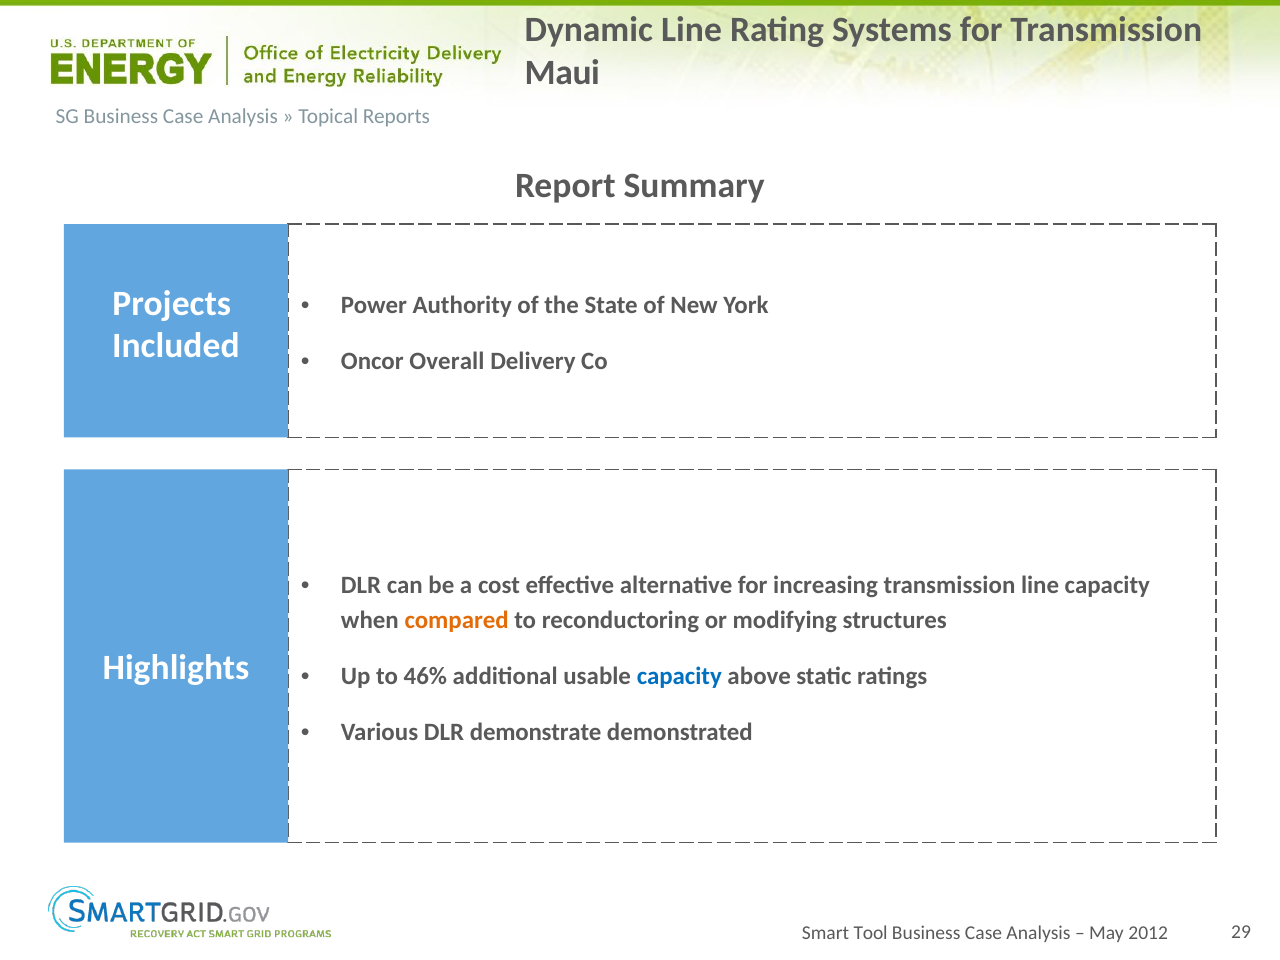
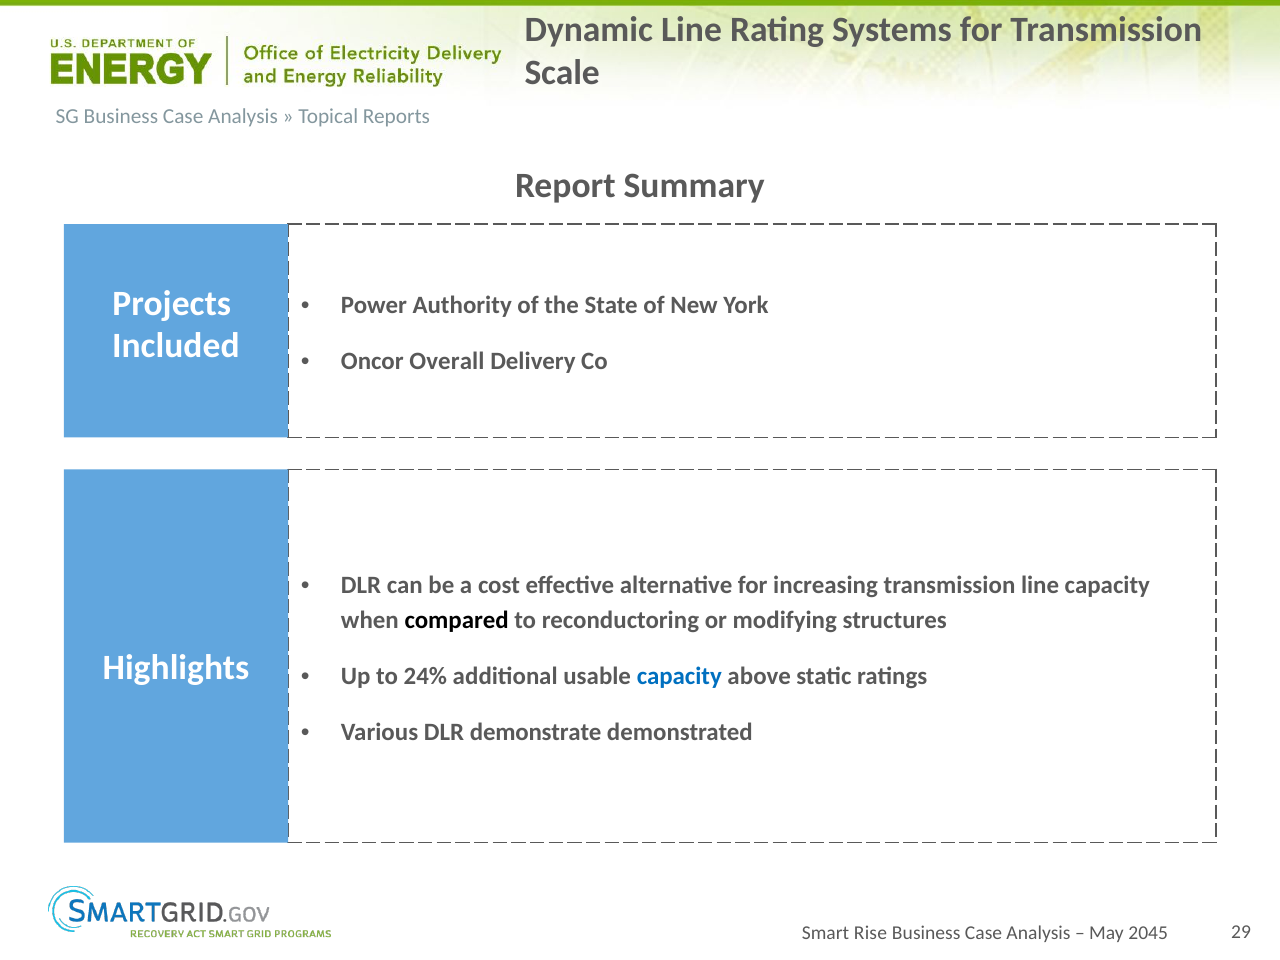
Maui: Maui -> Scale (562, 73)
compared colour: orange -> black (457, 620)
46%: 46% -> 24% (425, 676)
Tool: Tool -> Rise (870, 933)
2012: 2012 -> 2045 (1148, 933)
